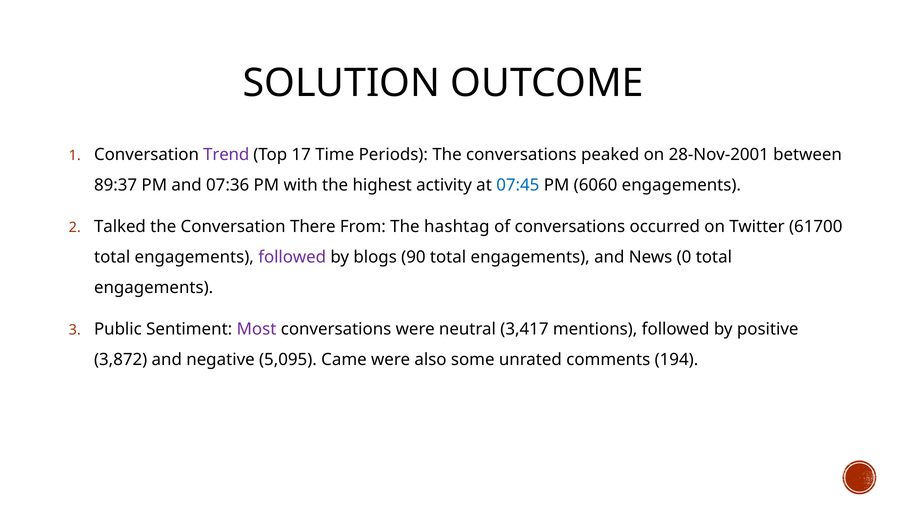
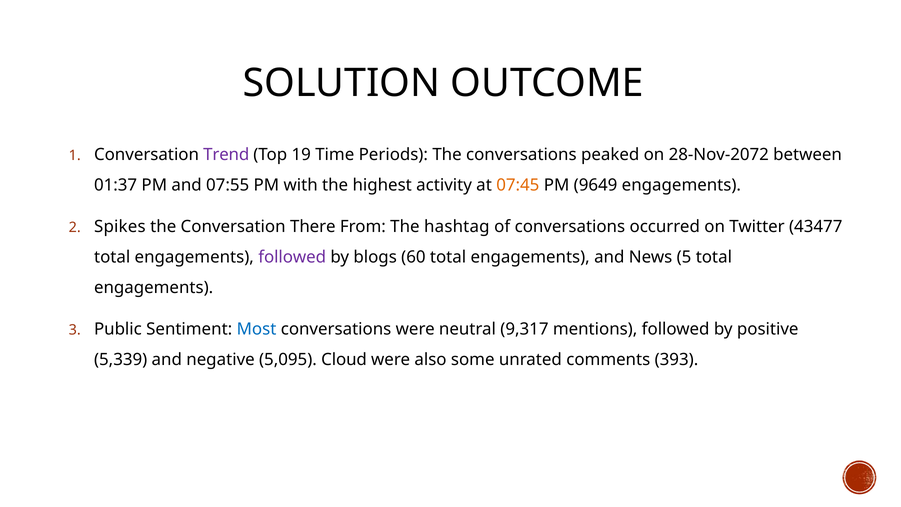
17: 17 -> 19 (301, 155)
28-Nov-2001: 28-Nov-2001 -> 28-Nov-2072 (719, 155)
89:37: 89:37 -> 01:37 (116, 185)
07:36: 07:36 -> 07:55 (228, 185)
07:45 colour: blue -> orange (518, 185)
6060: 6060 -> 9649 (596, 185)
Talked: Talked -> Spikes (120, 227)
61700: 61700 -> 43477 (816, 227)
90: 90 -> 60 (413, 257)
0: 0 -> 5 (684, 257)
Most colour: purple -> blue (257, 329)
3,417: 3,417 -> 9,317 (524, 329)
3,872: 3,872 -> 5,339 (121, 360)
Came: Came -> Cloud (344, 360)
194: 194 -> 393 (676, 360)
